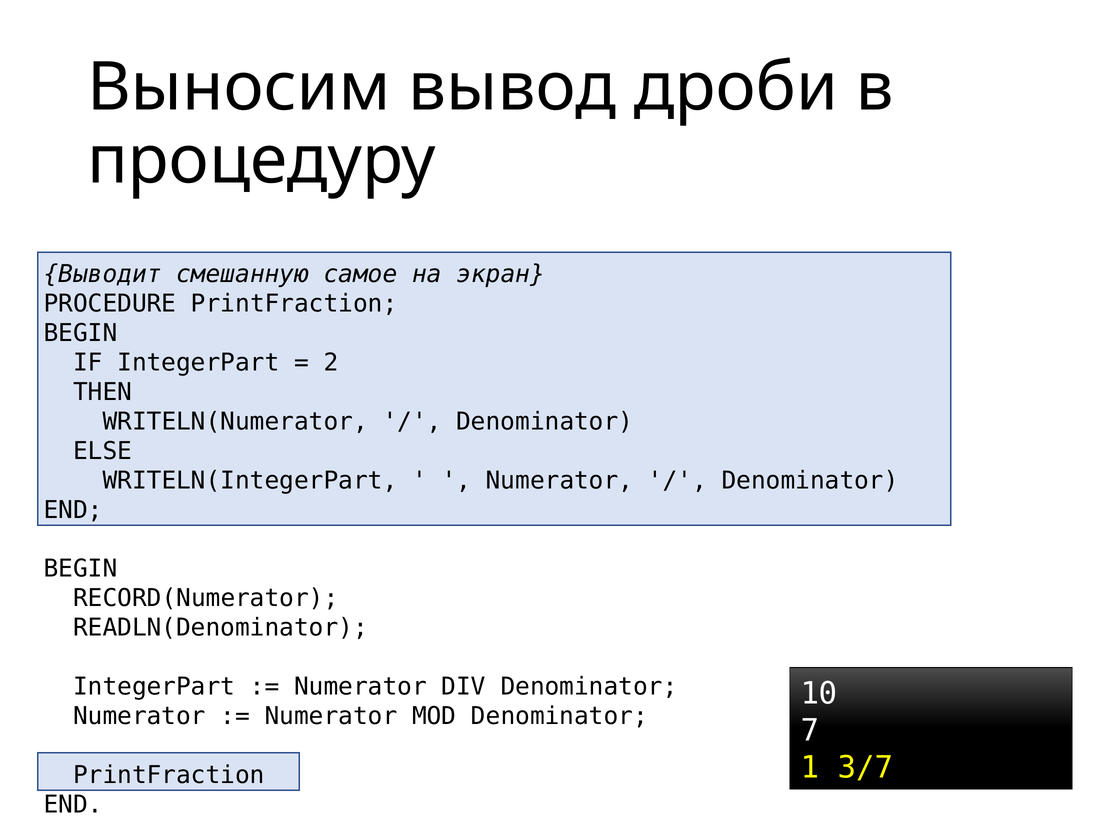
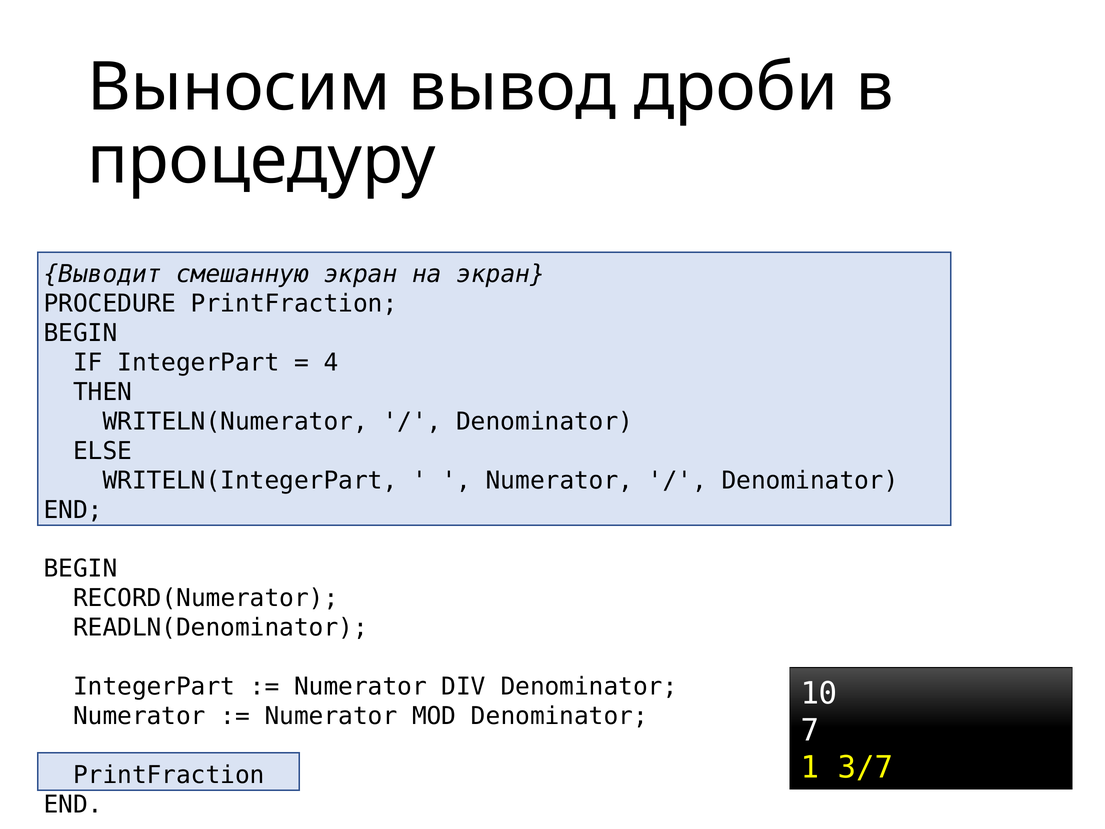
смешанную самое: самое -> экран (361, 274)
2: 2 -> 4 (331, 363)
